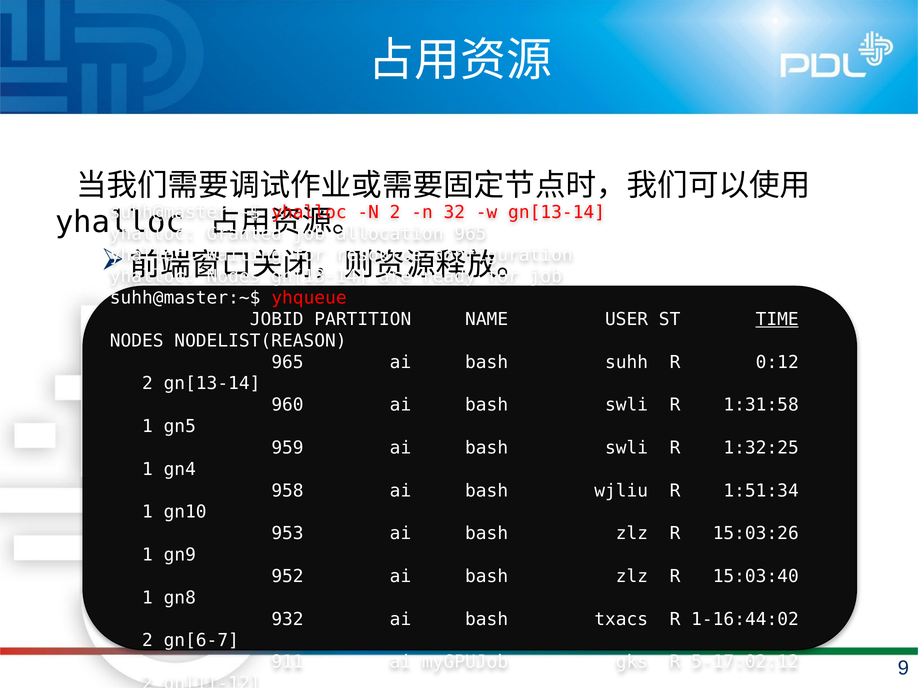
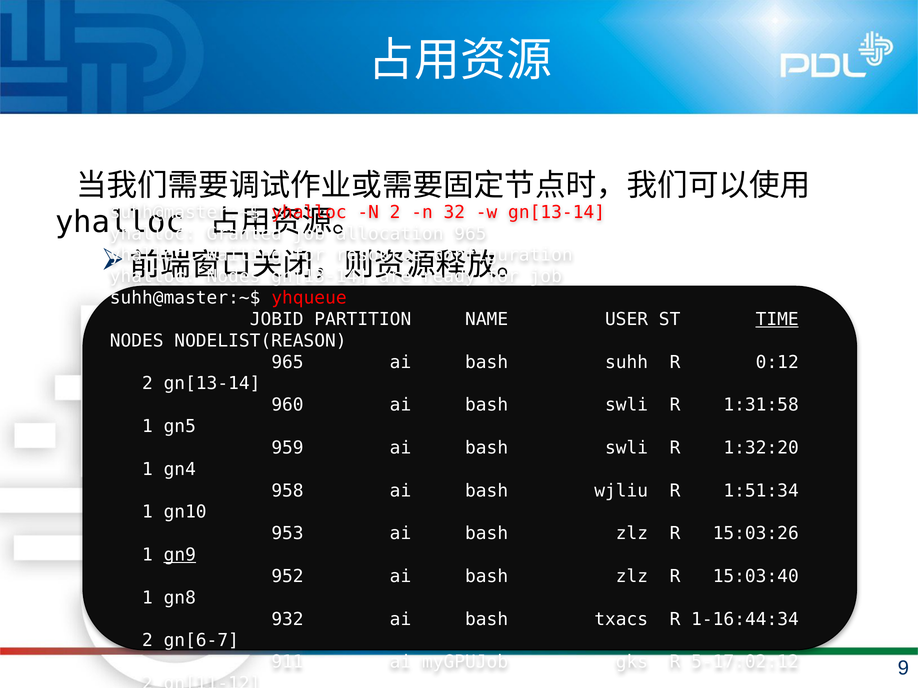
1:32:25: 1:32:25 -> 1:32:20 (761, 448)
gn9 underline: none -> present (180, 555)
1-16:44:02: 1-16:44:02 -> 1-16:44:34 (745, 620)
